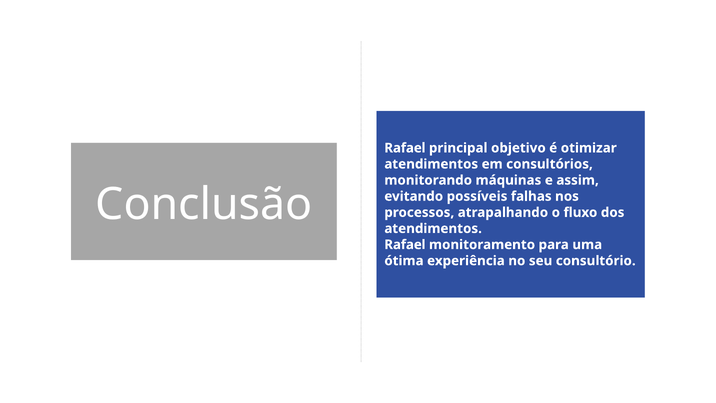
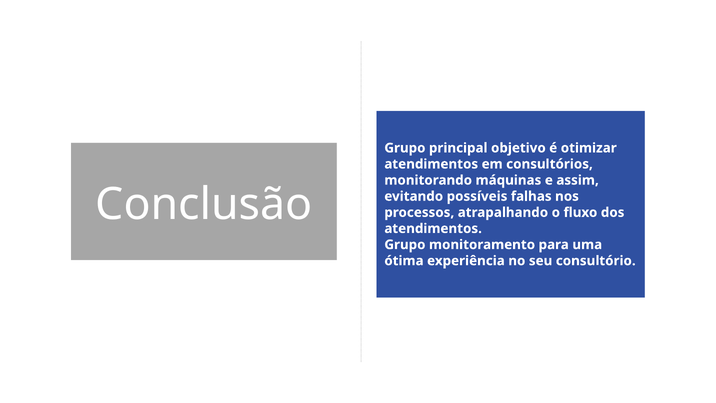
Rafael: Rafael -> Grupo (405, 148)
Rafael: Rafael -> Grupo (405, 245)
